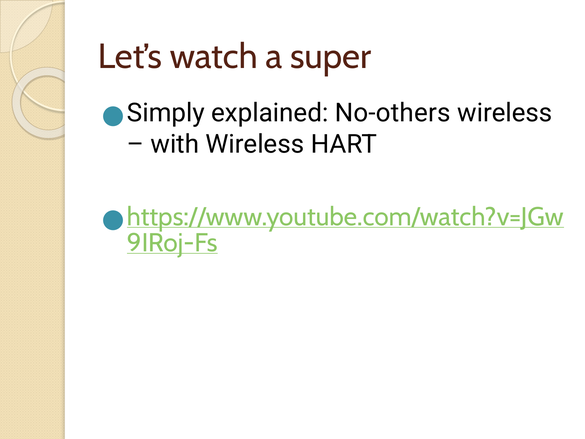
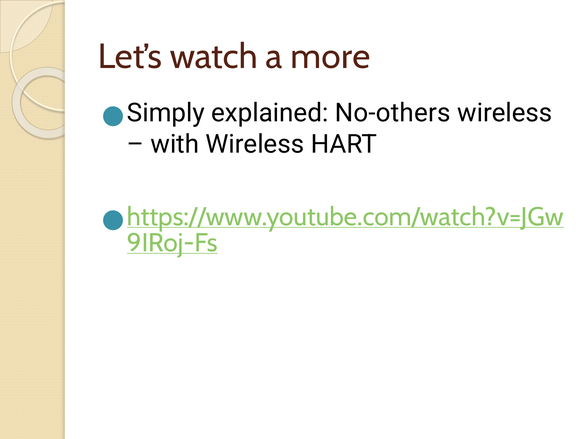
super: super -> more (330, 57)
